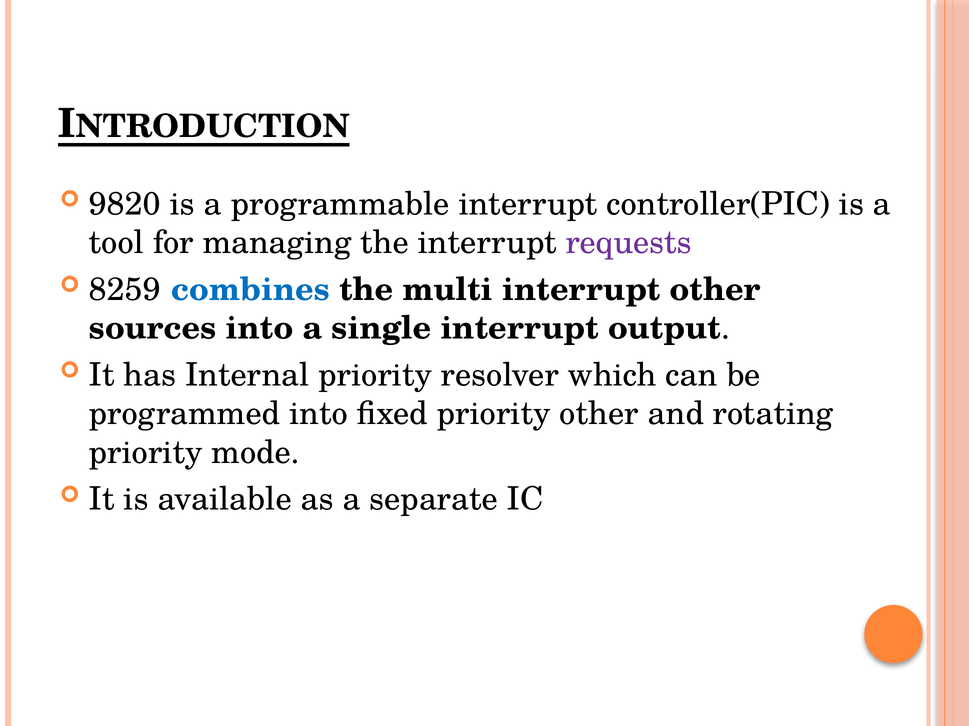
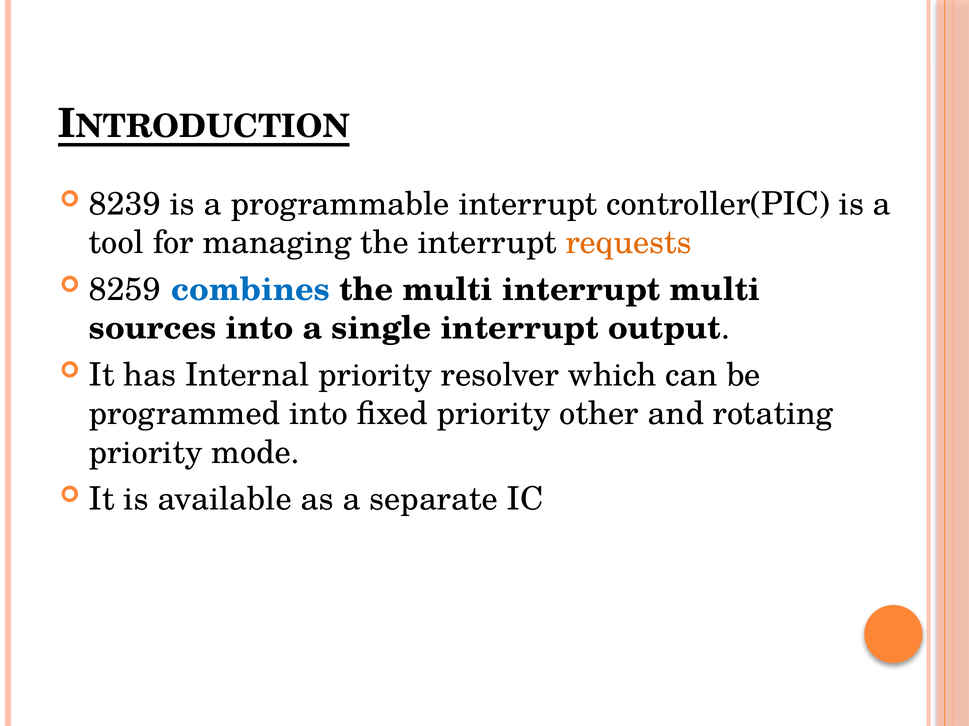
9820: 9820 -> 8239 (125, 204)
requests colour: purple -> orange (629, 243)
interrupt other: other -> multi (715, 290)
